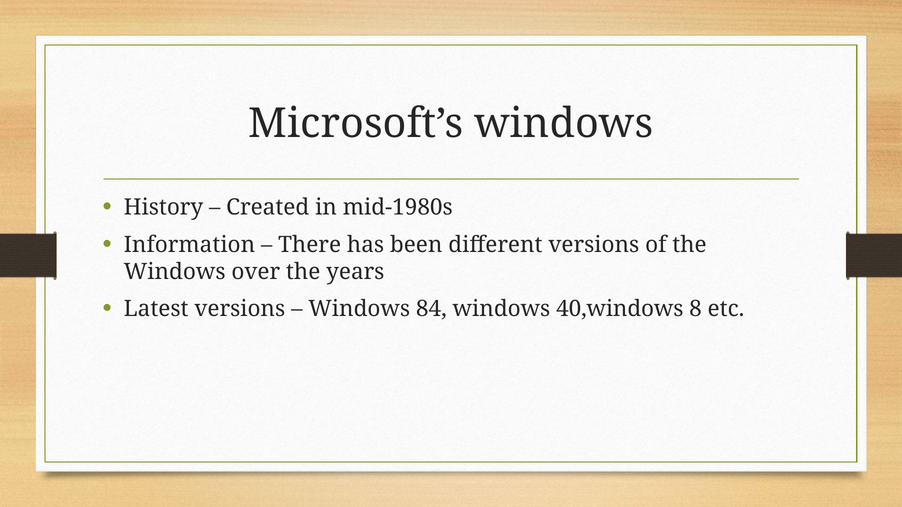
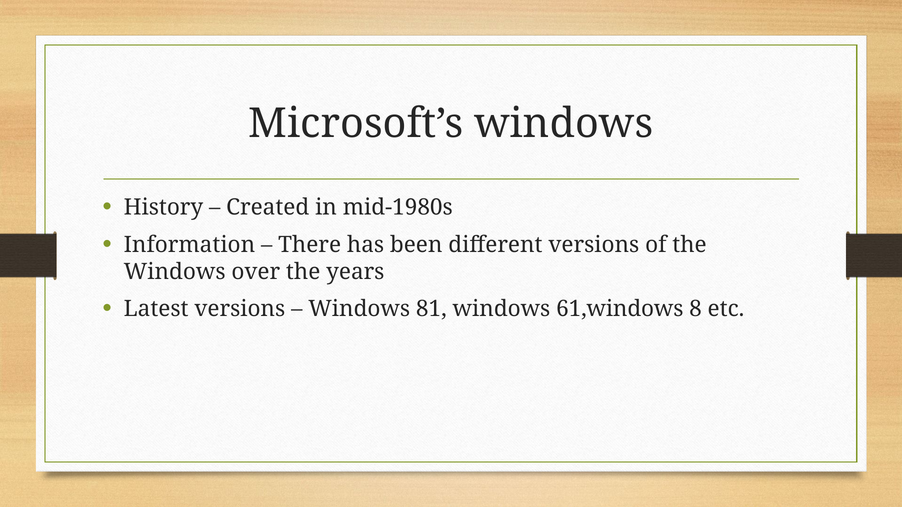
84: 84 -> 81 (431, 309)
40,windows: 40,windows -> 61,windows (620, 309)
